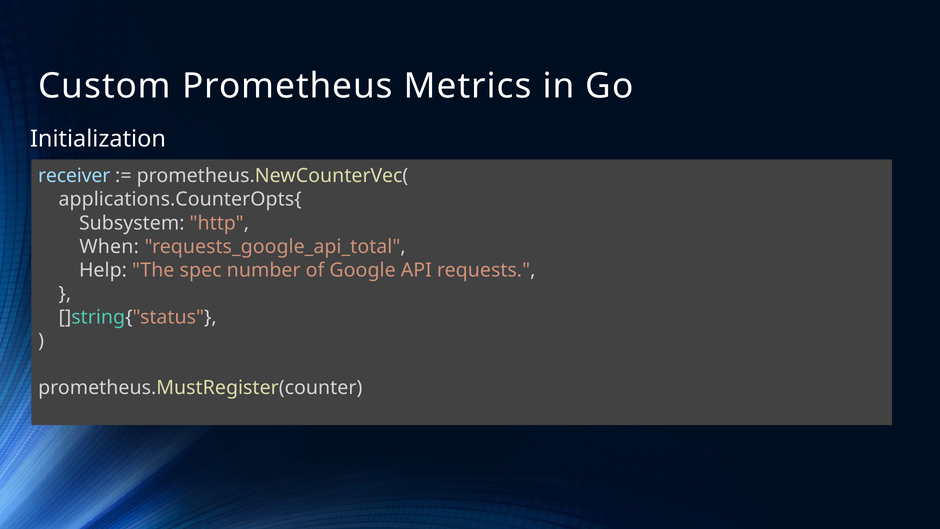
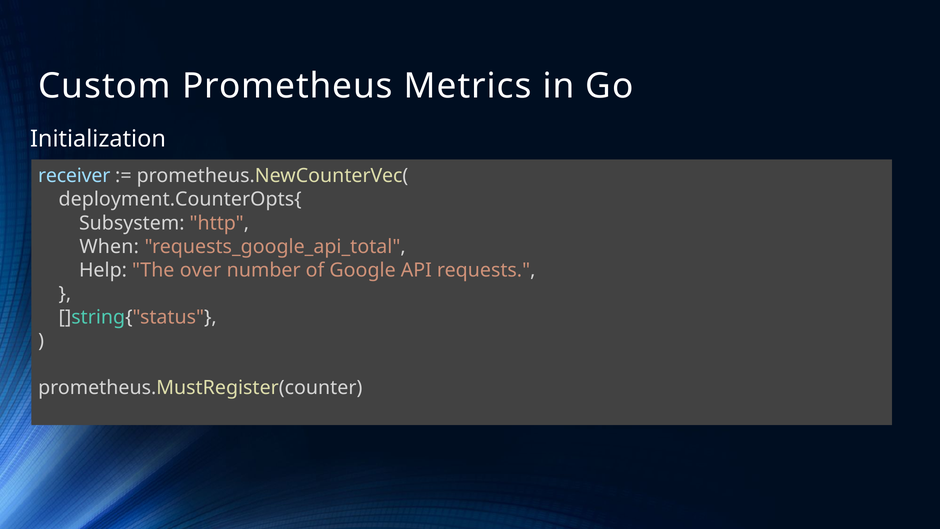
applications.CounterOpts{: applications.CounterOpts{ -> deployment.CounterOpts{ (180, 199)
spec: spec -> over (201, 270)
